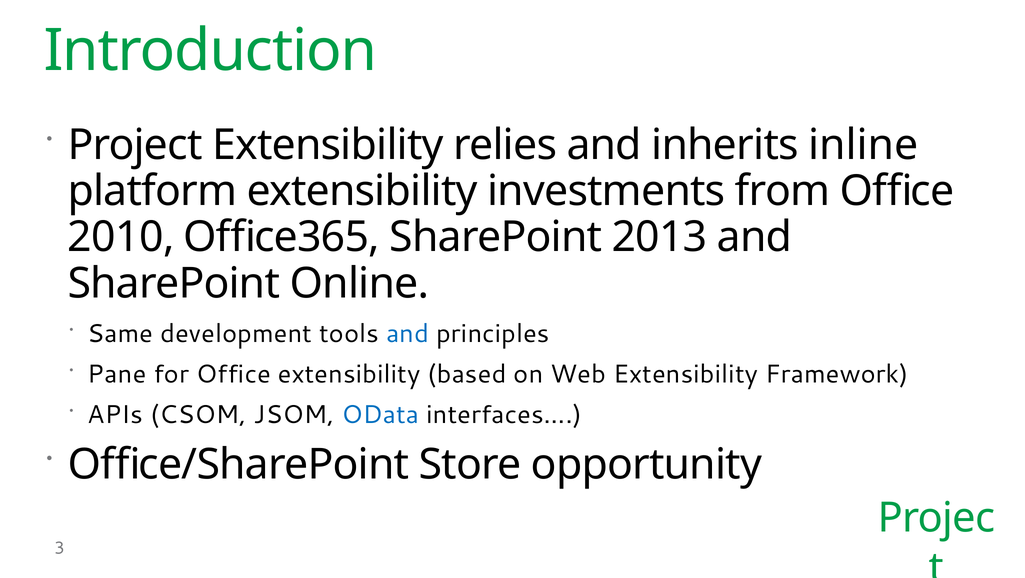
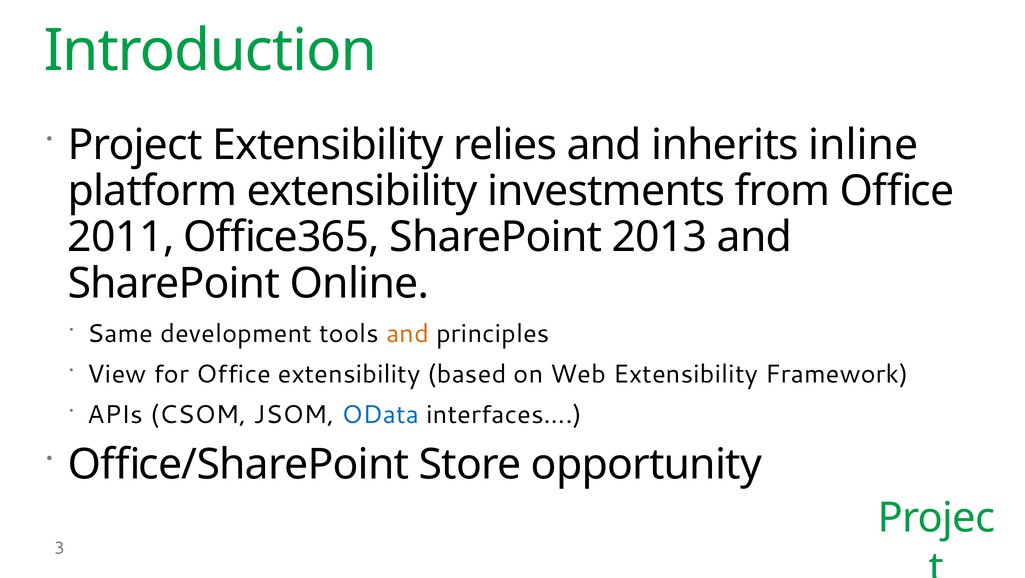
2010: 2010 -> 2011 (121, 237)
and colour: blue -> orange (408, 334)
Pane: Pane -> View (117, 374)
